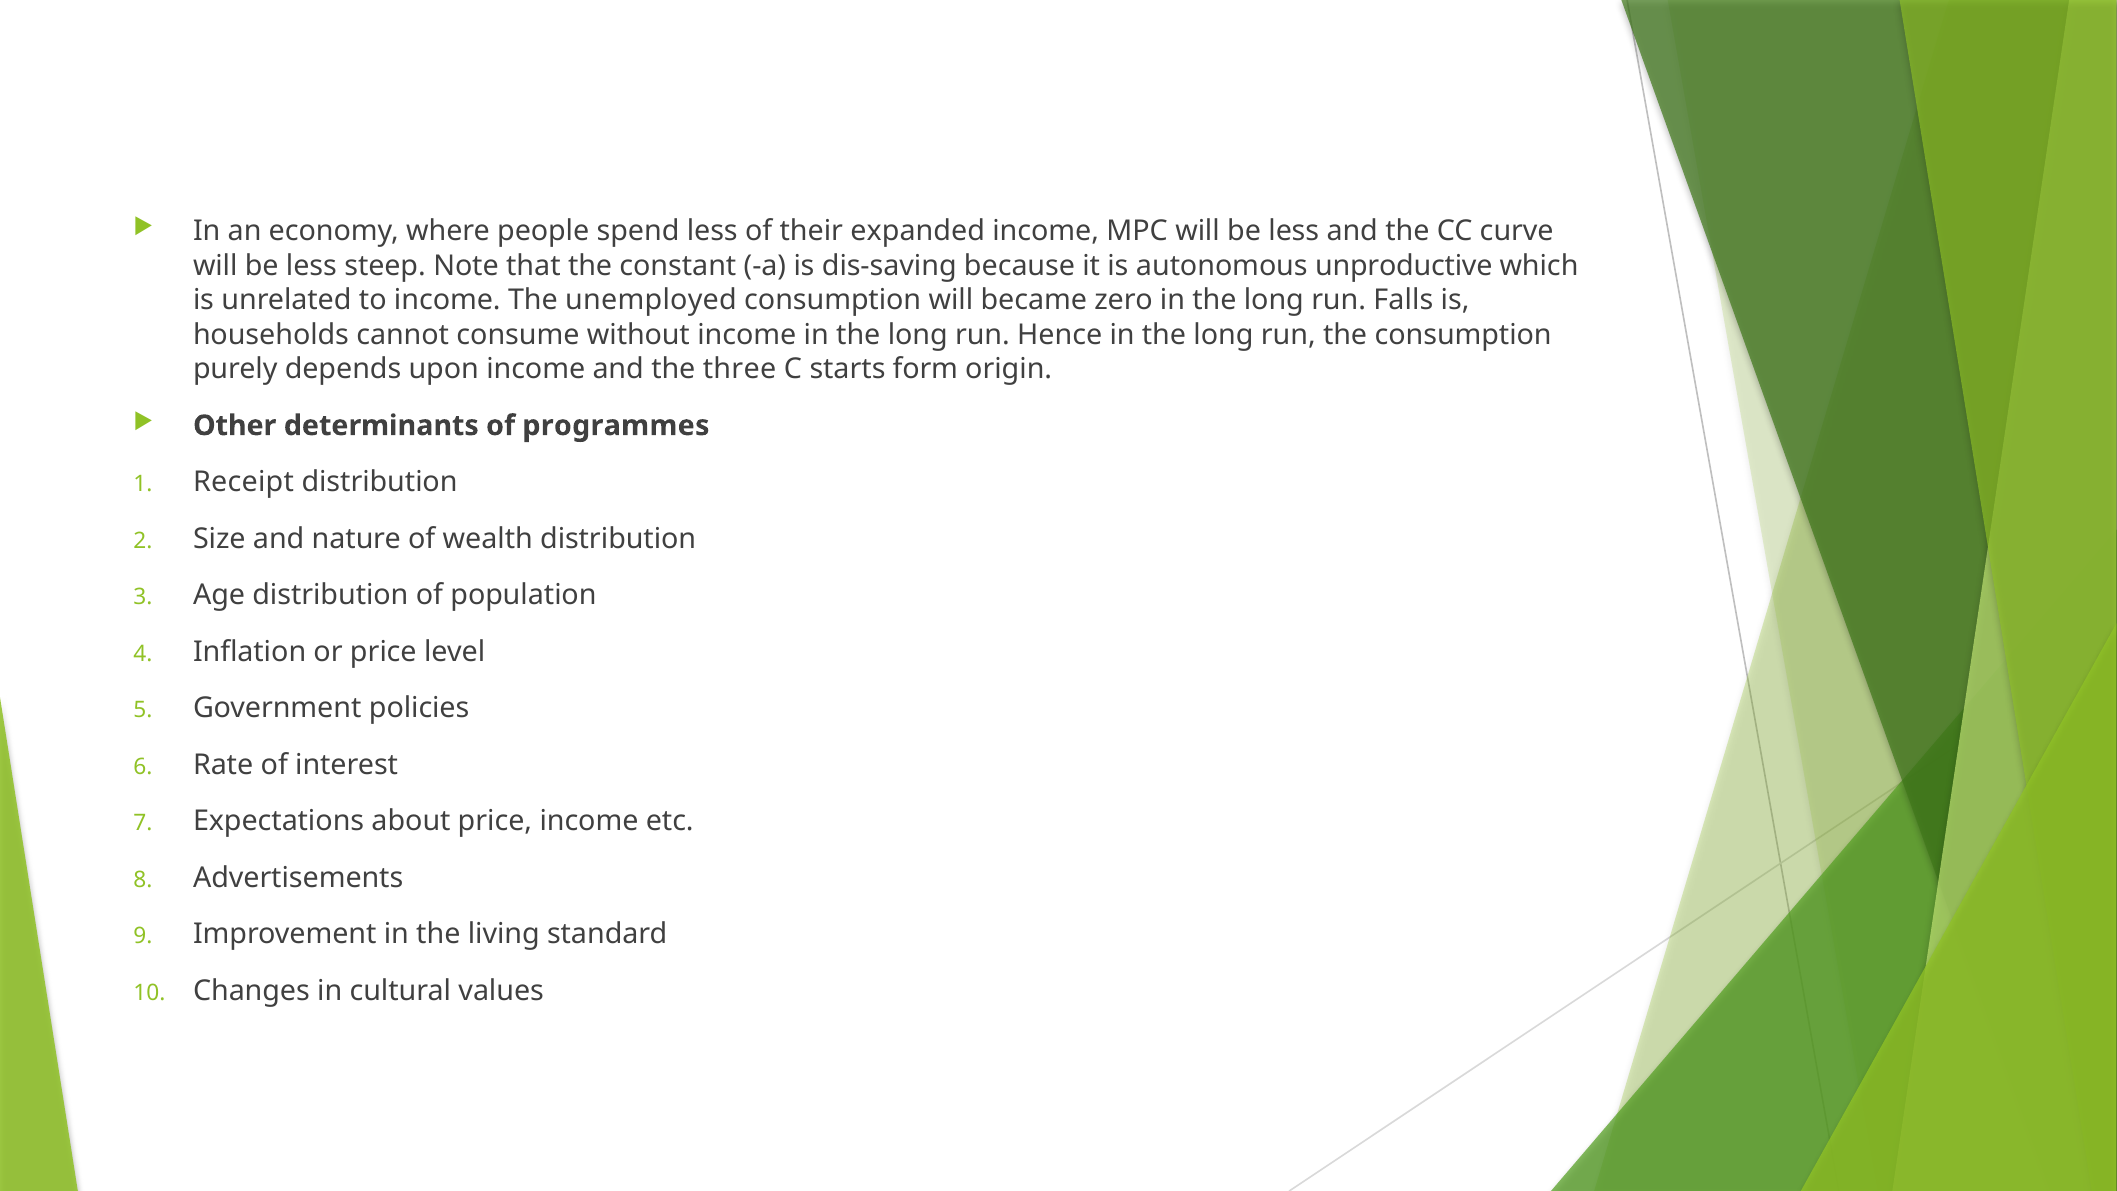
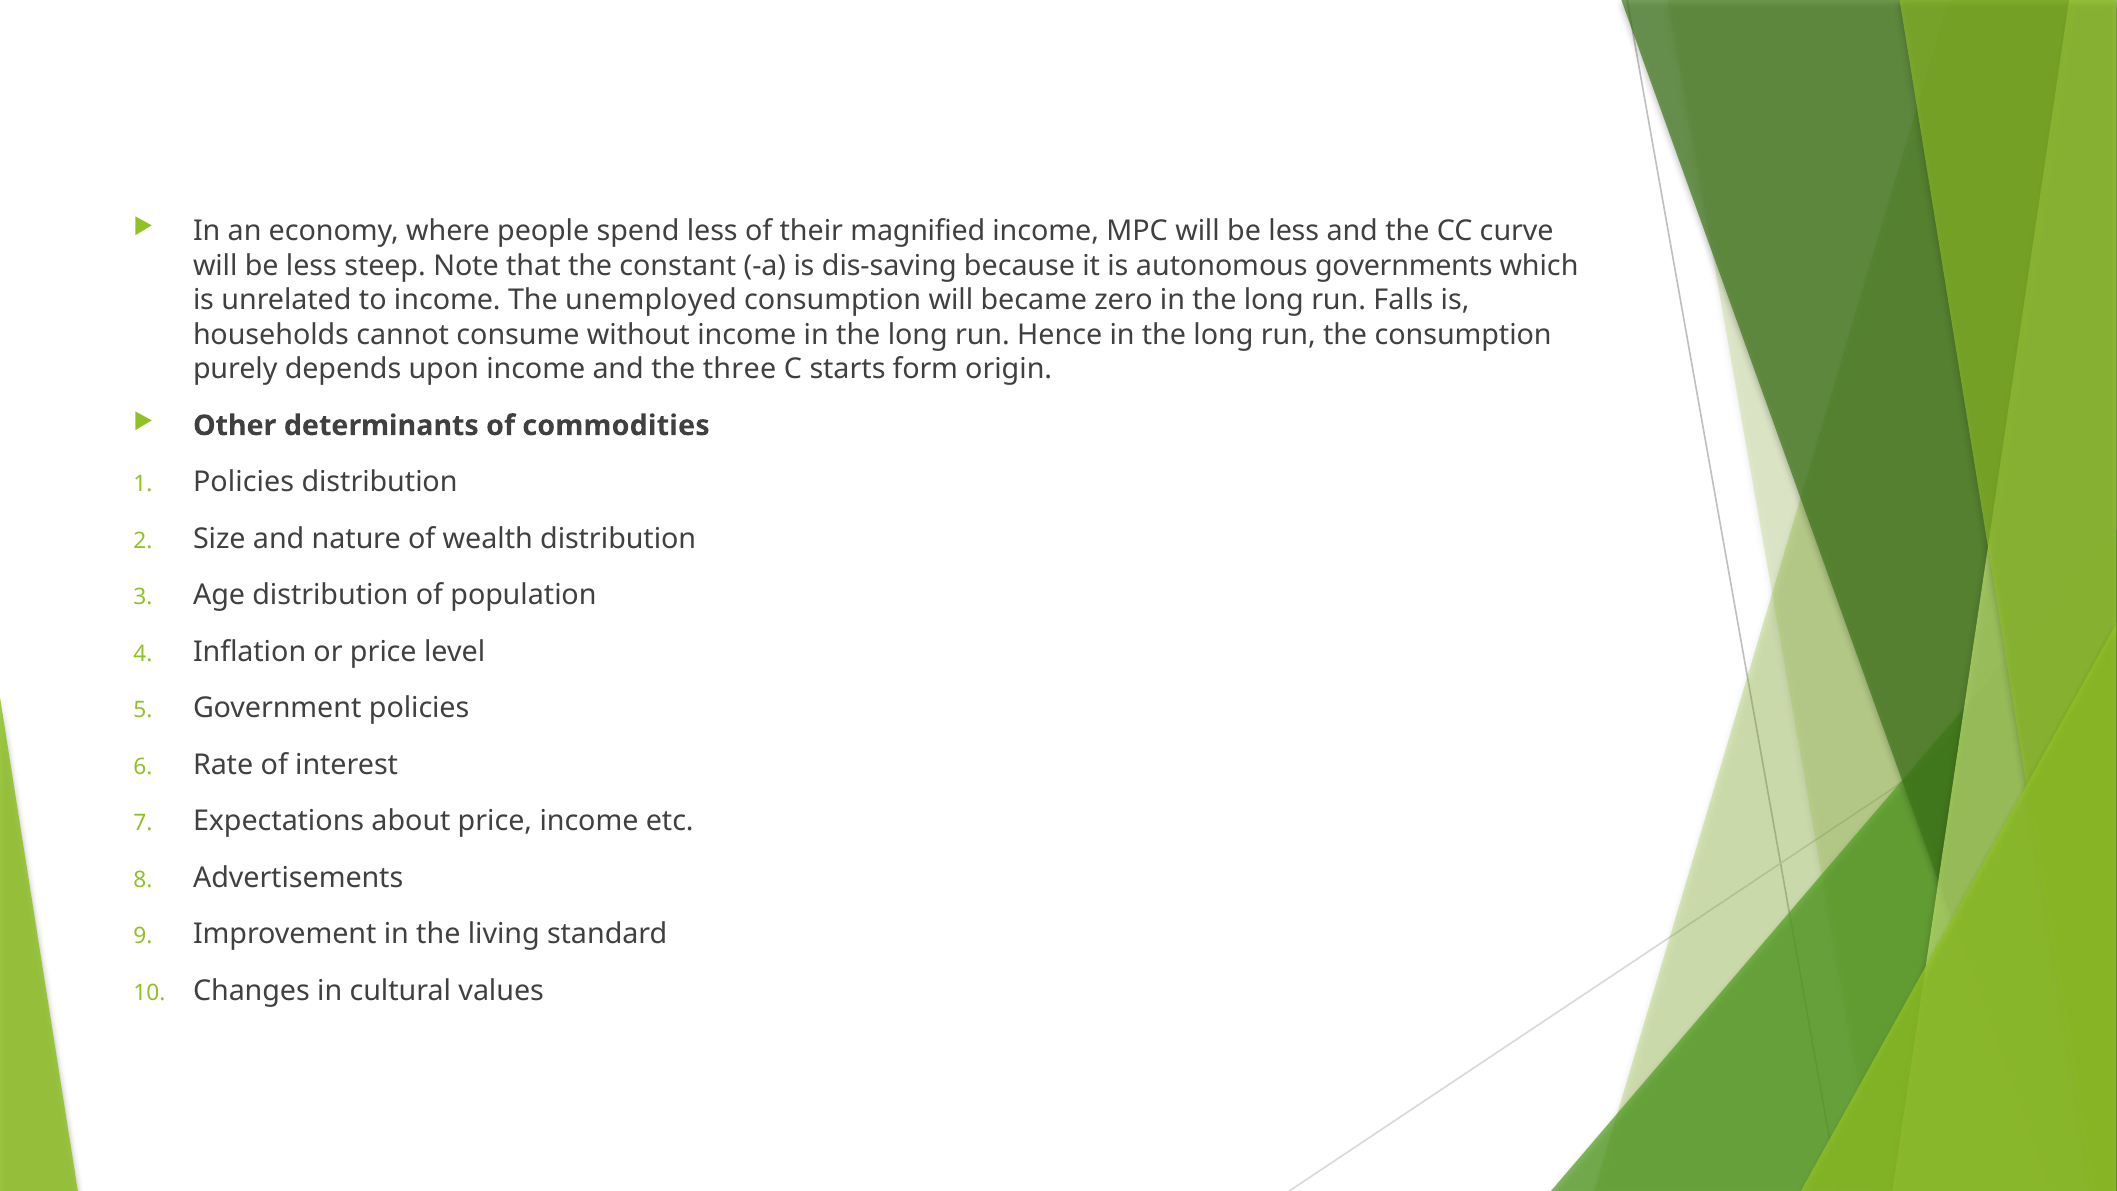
expanded: expanded -> magnified (918, 231)
unproductive: unproductive -> governments (1404, 266)
programmes: programmes -> commodities (616, 426)
Receipt: Receipt -> Policies (244, 482)
